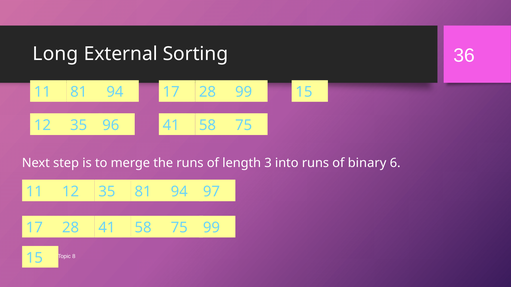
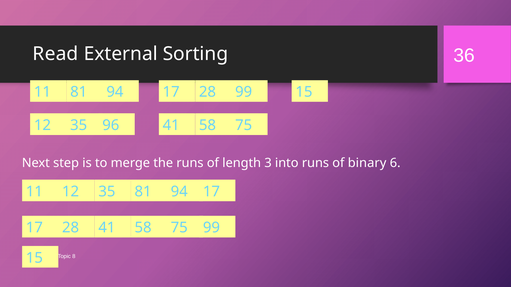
Long: Long -> Read (55, 54)
81 97: 97 -> 17 (211, 192)
